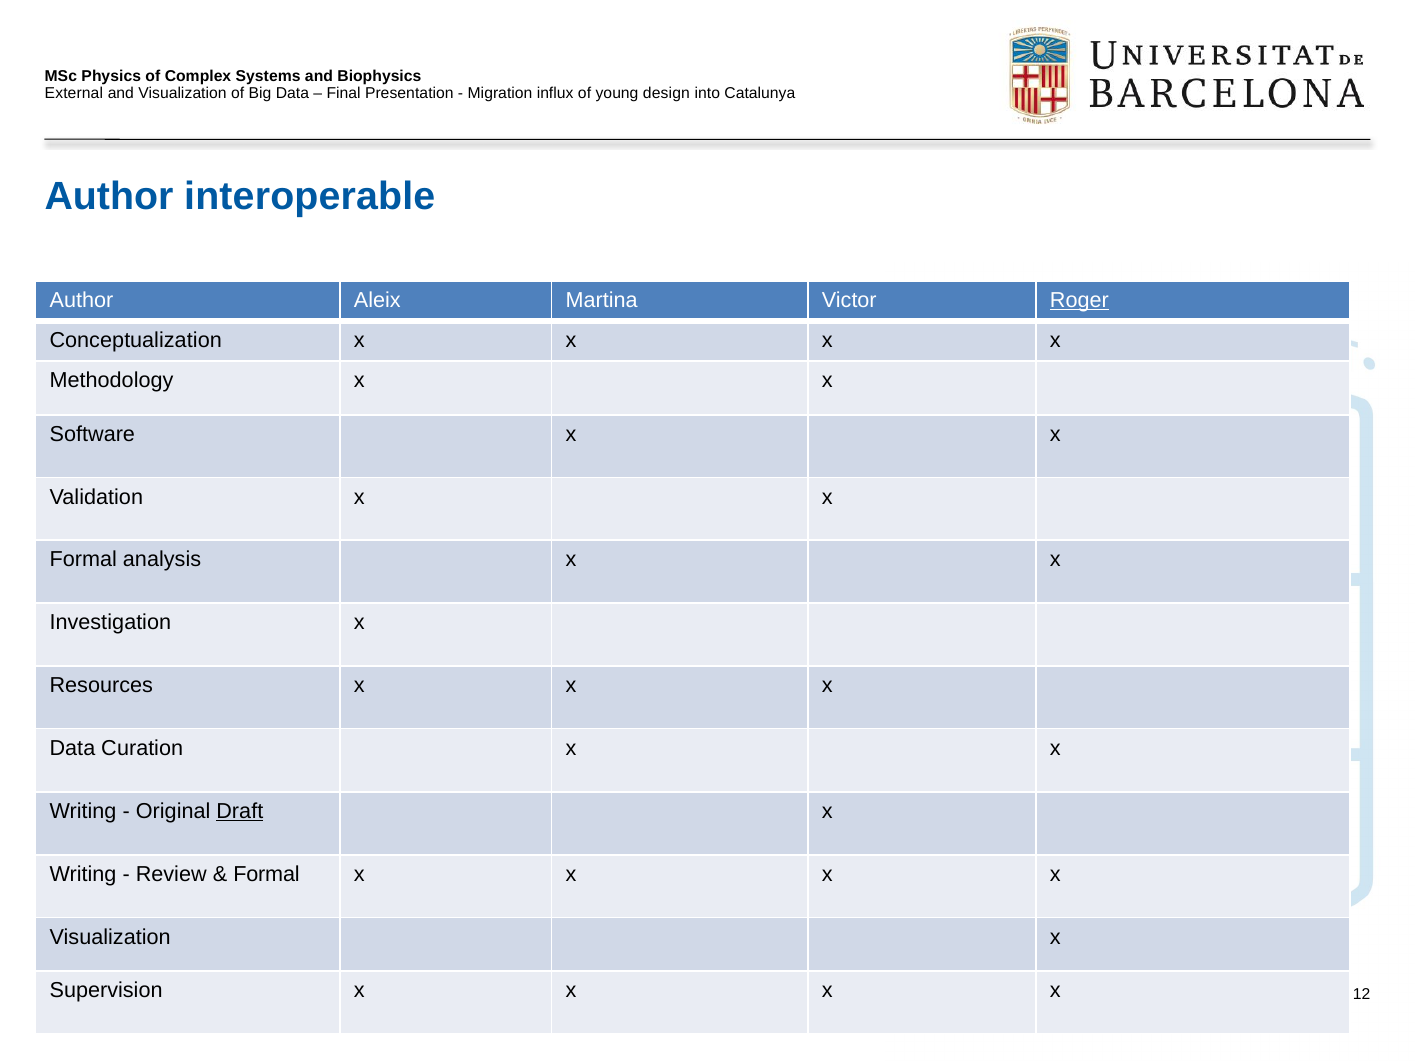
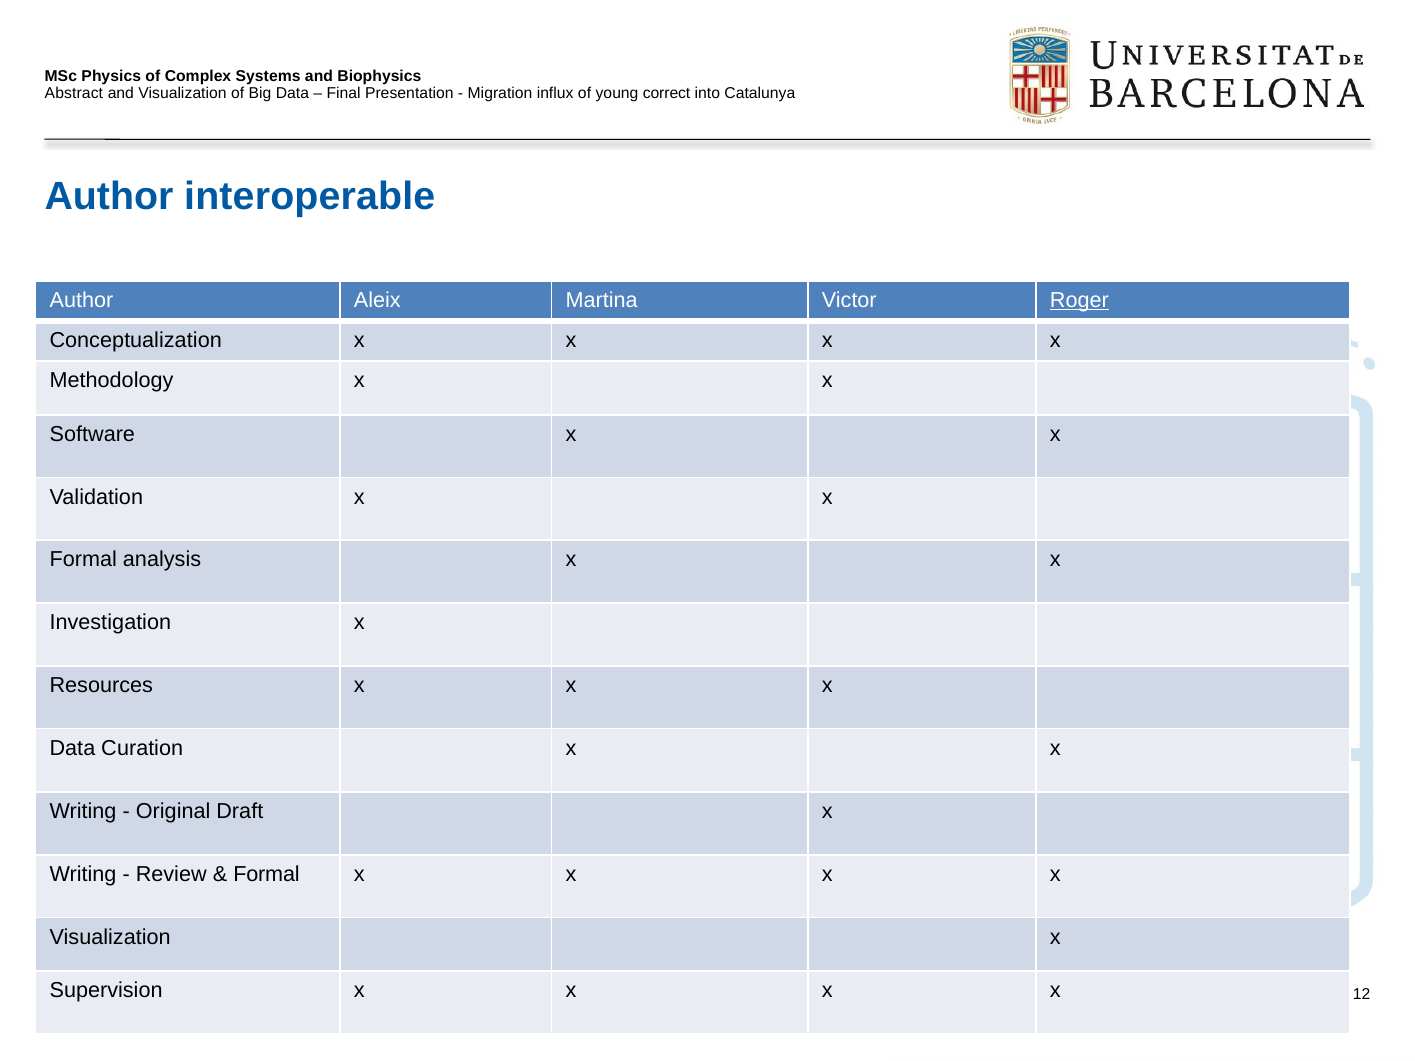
External: External -> Abstract (74, 94)
design: design -> correct (667, 94)
Draft underline: present -> none (240, 812)
